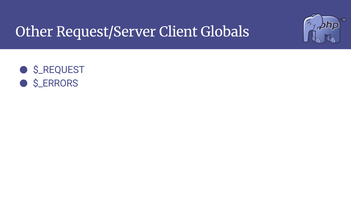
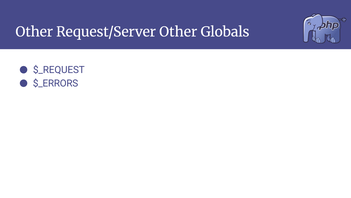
Request/Server Client: Client -> Other (178, 32)
